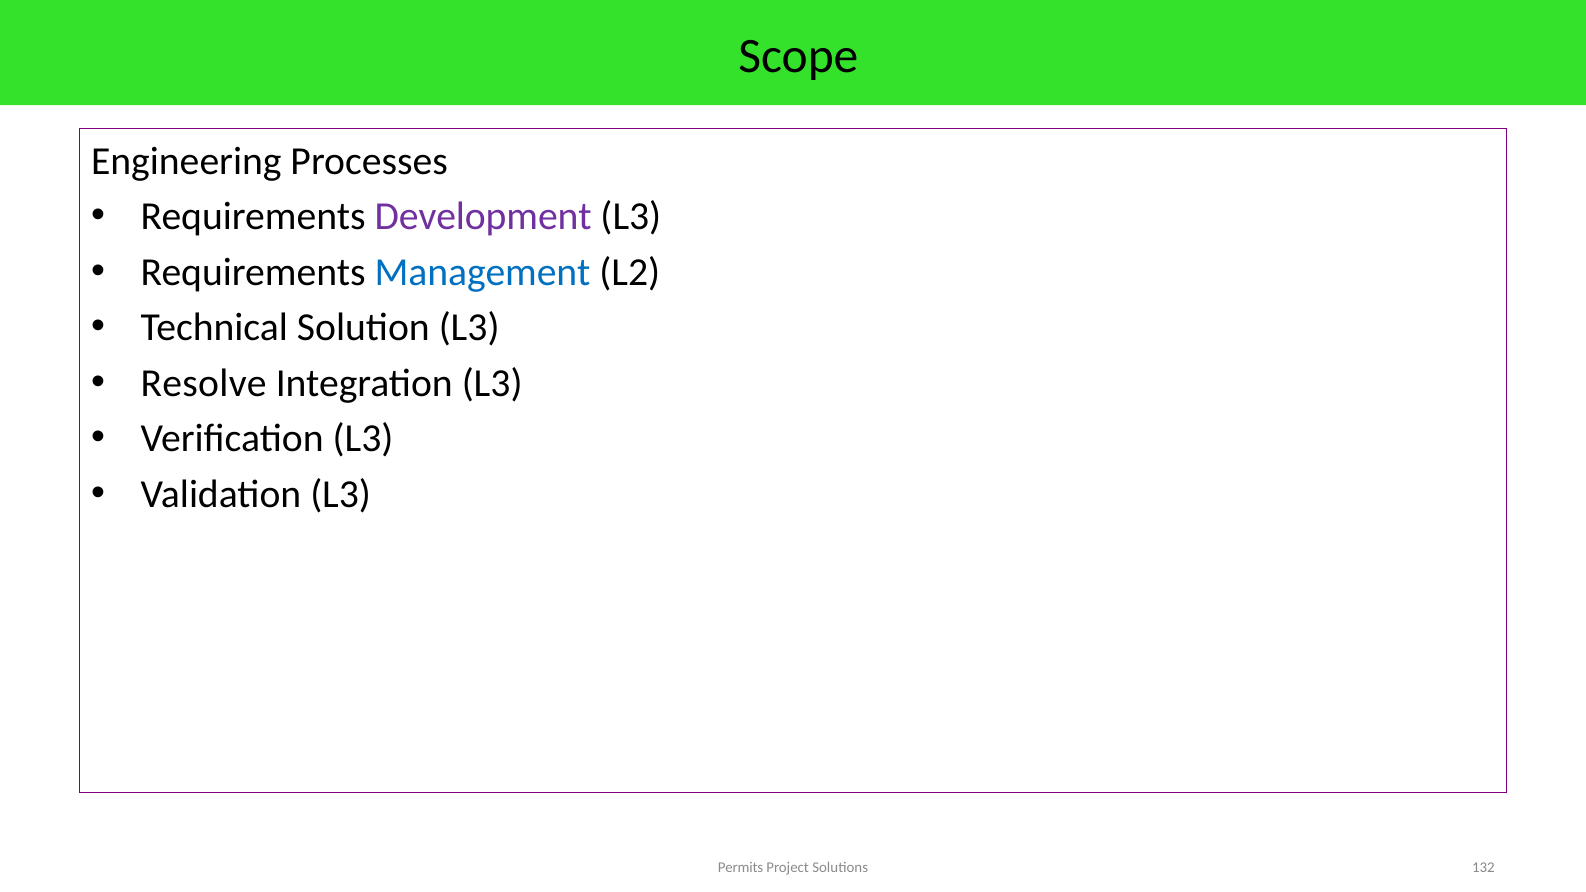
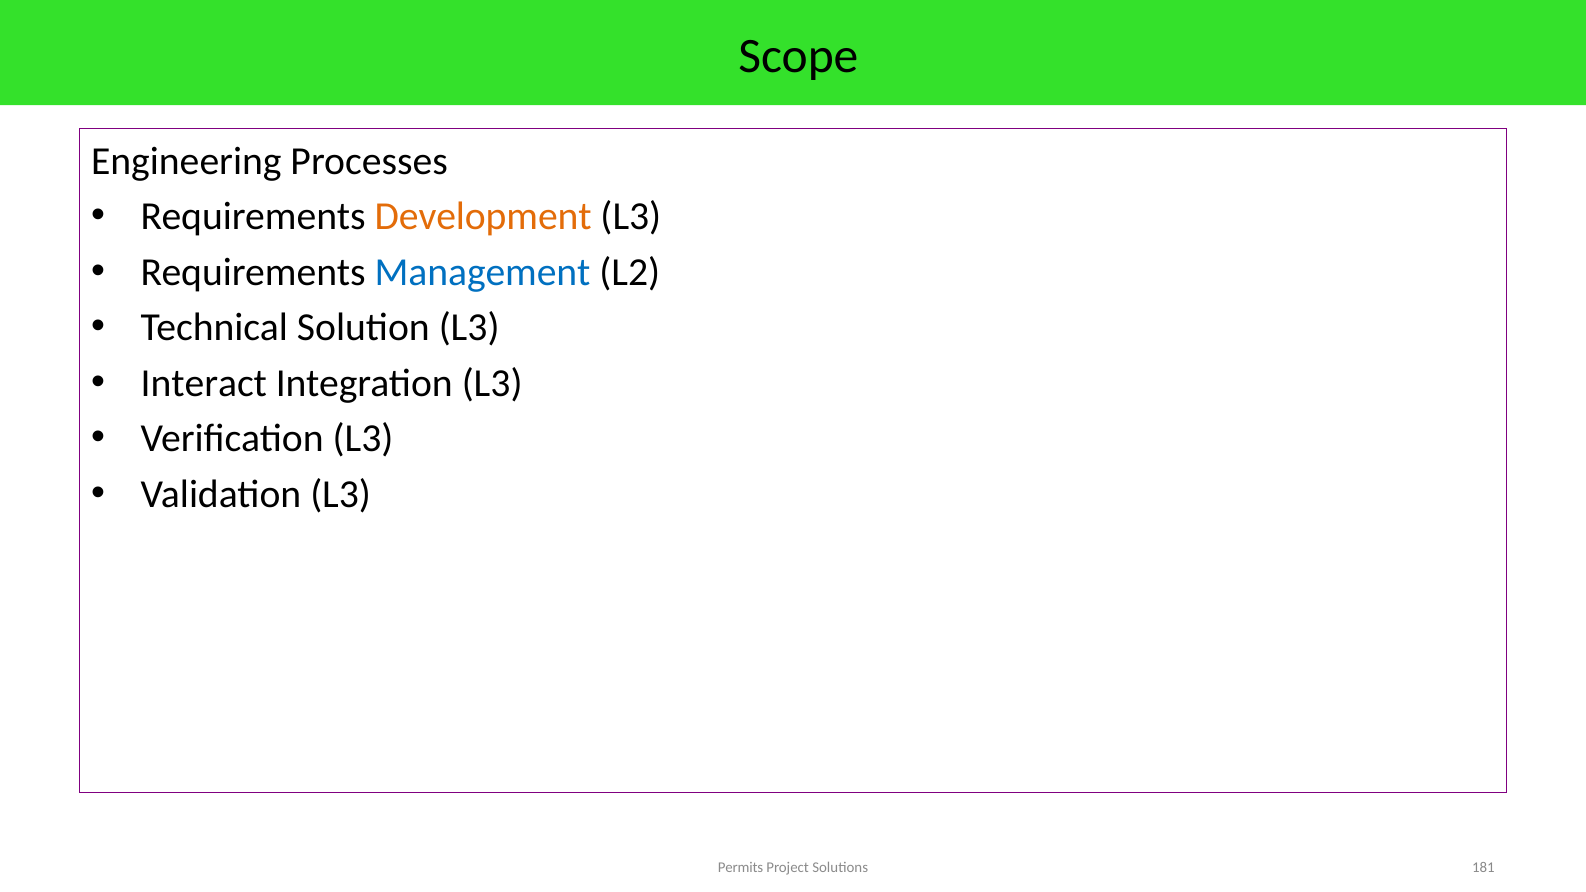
Development colour: purple -> orange (483, 217)
Resolve: Resolve -> Interact (204, 383)
132: 132 -> 181 (1483, 868)
